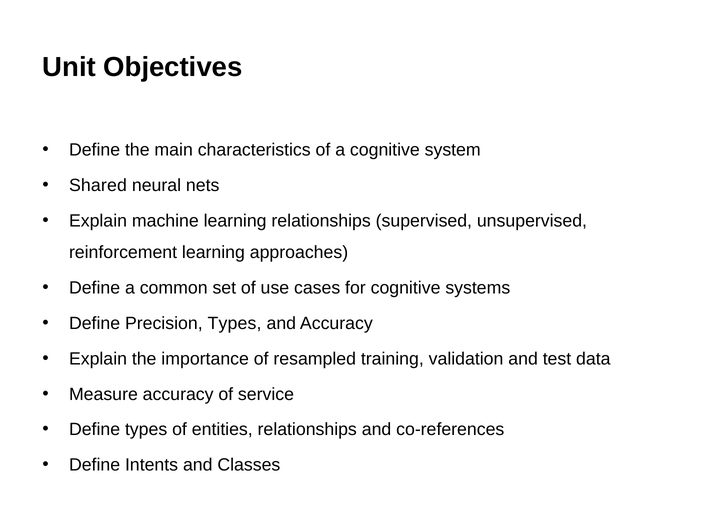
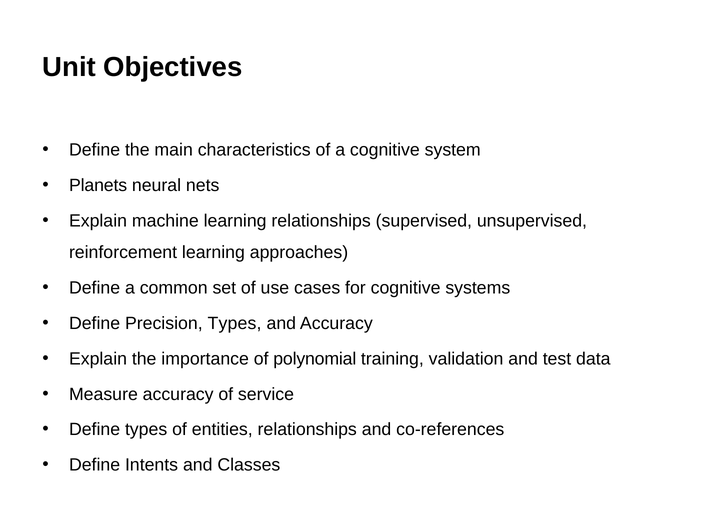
Shared: Shared -> Planets (98, 185)
resampled: resampled -> polynomial (315, 359)
